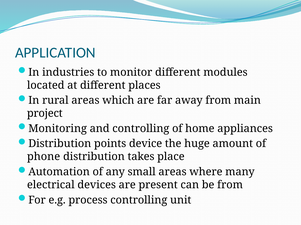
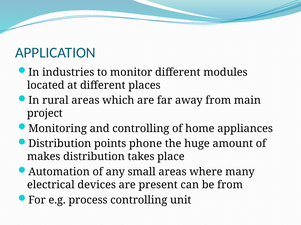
device: device -> phone (146, 144)
phone: phone -> makes (44, 157)
